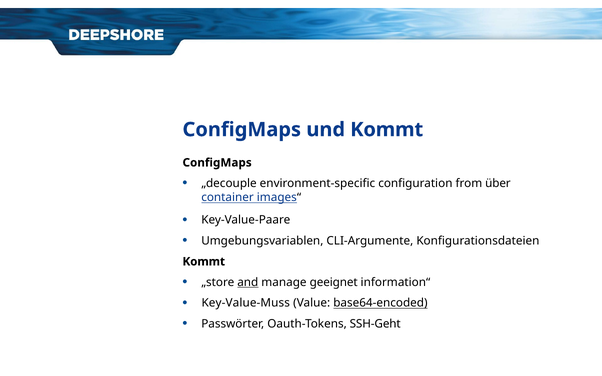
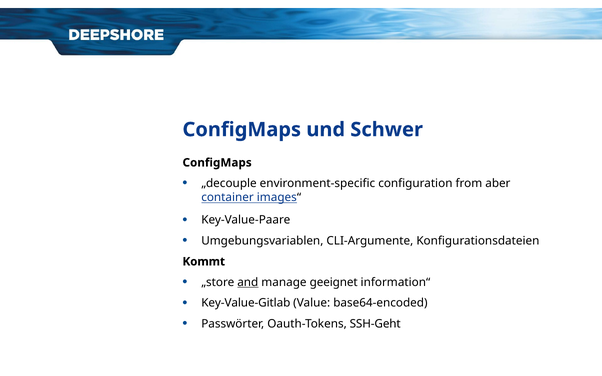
und Kommt: Kommt -> Schwer (387, 130)
über: über -> aber (498, 184)
Key-Value-Muss: Key-Value-Muss -> Key-Value-Gitlab (246, 303)
base64-encoded underline: present -> none (380, 303)
